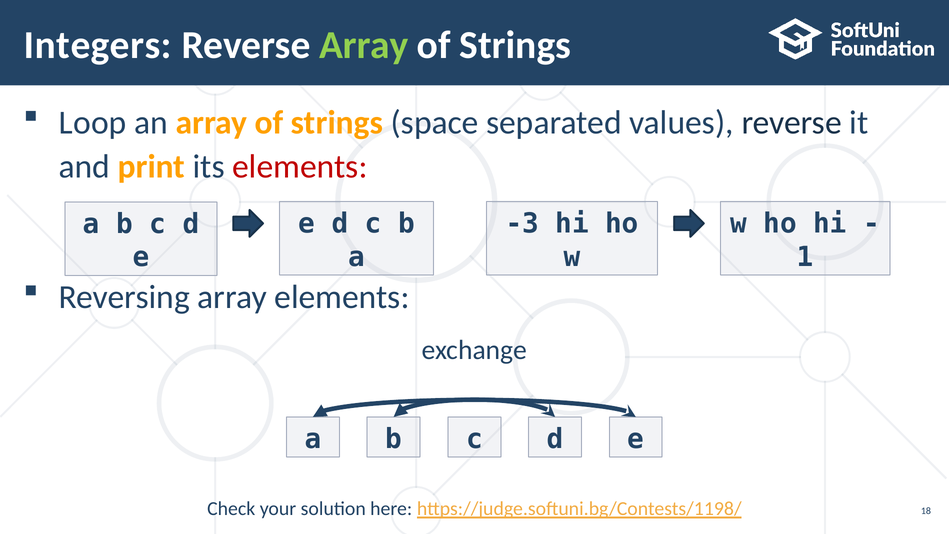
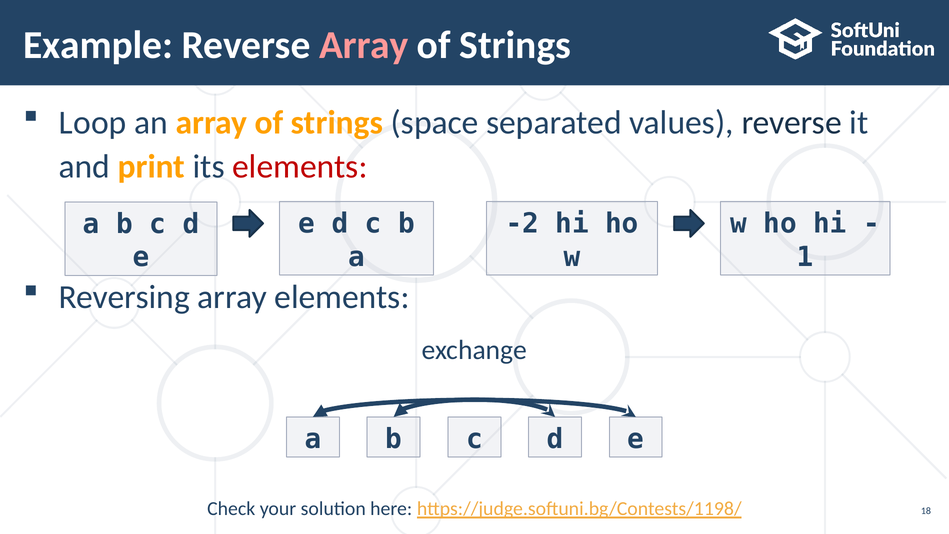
Integers: Integers -> Example (98, 45)
Array colour: light green -> pink (364, 45)
-3: -3 -> -2 (522, 224)
